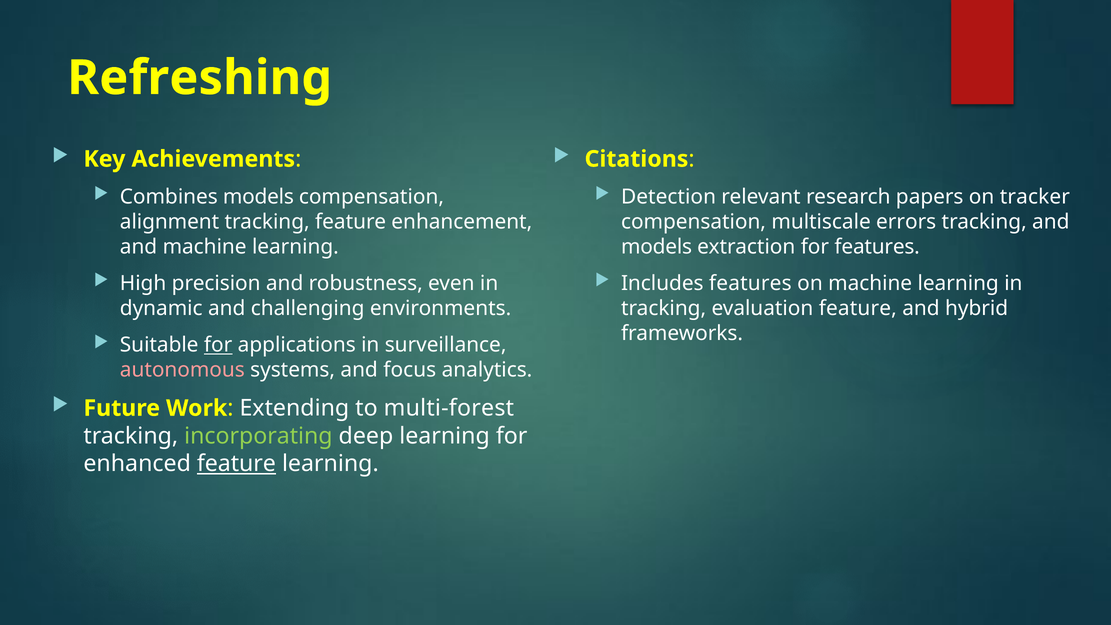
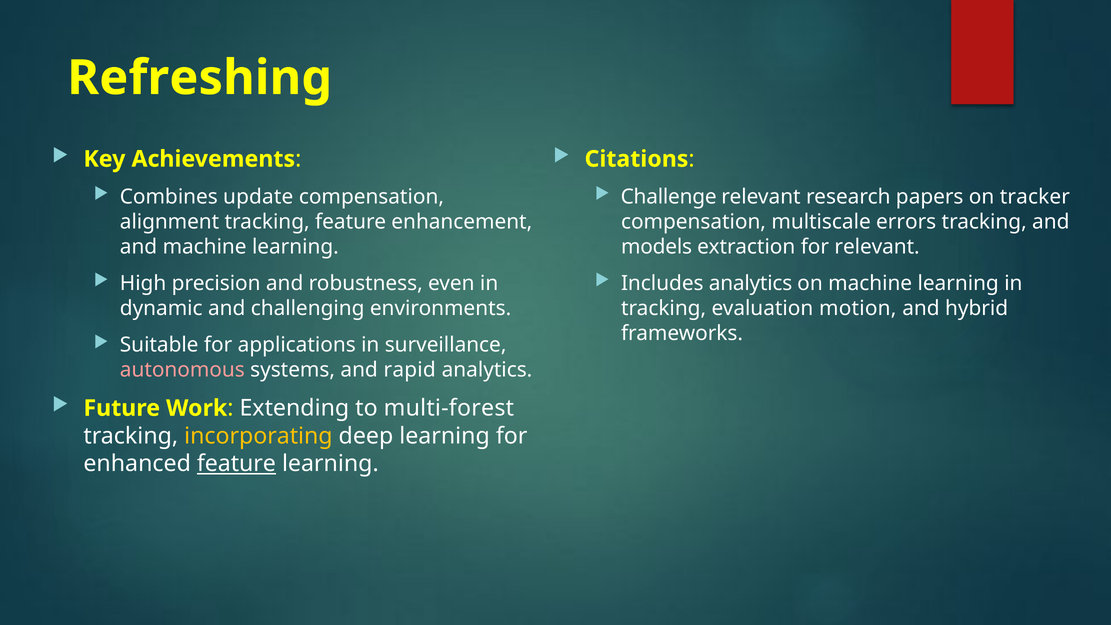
Combines models: models -> update (258, 197)
Detection: Detection -> Challenge (669, 197)
for features: features -> relevant (877, 247)
Includes features: features -> analytics (751, 283)
evaluation feature: feature -> motion (858, 308)
for underline: present -> none (218, 345)
focus: focus -> rapid (410, 370)
incorporating colour: light green -> yellow (258, 436)
